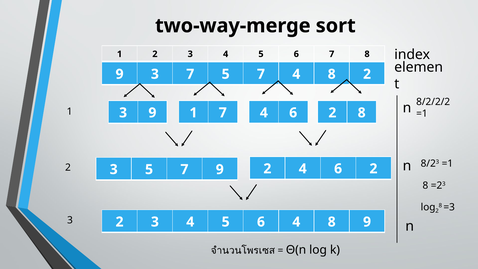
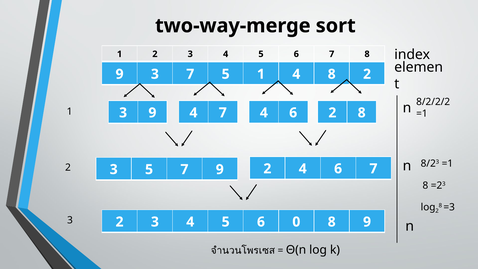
7 5 7: 7 -> 1 (261, 74)
9 1: 1 -> 4 (193, 113)
2 4 6 2: 2 -> 7 (373, 169)
6 4: 4 -> 0 (296, 222)
